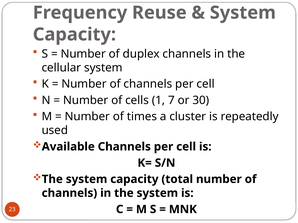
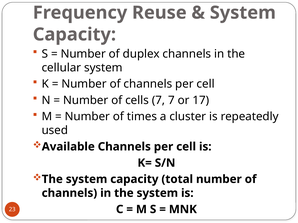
cells 1: 1 -> 7 (158, 100)
30: 30 -> 17 (201, 100)
